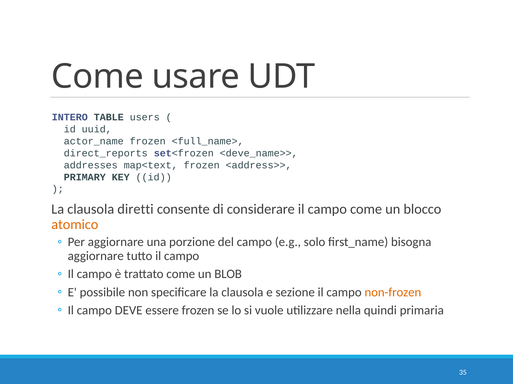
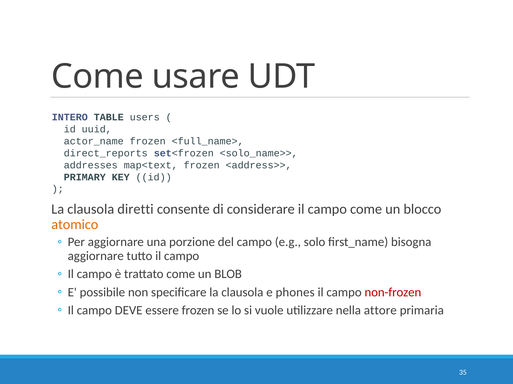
<deve_name>>: <deve_name>> -> <solo_name>> (259, 153)
sezione: sezione -> phones (295, 293)
non-frozen colour: orange -> red (393, 293)
quindi: quindi -> attore (380, 311)
